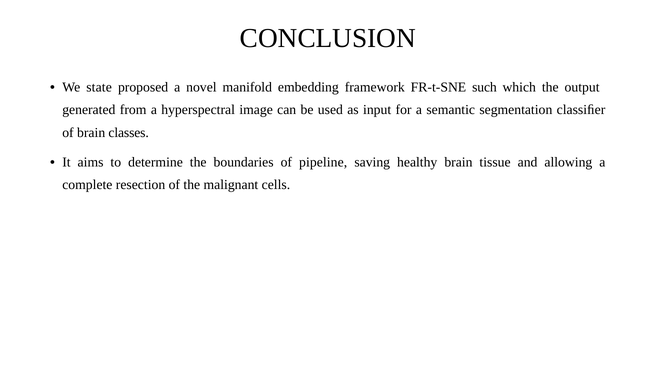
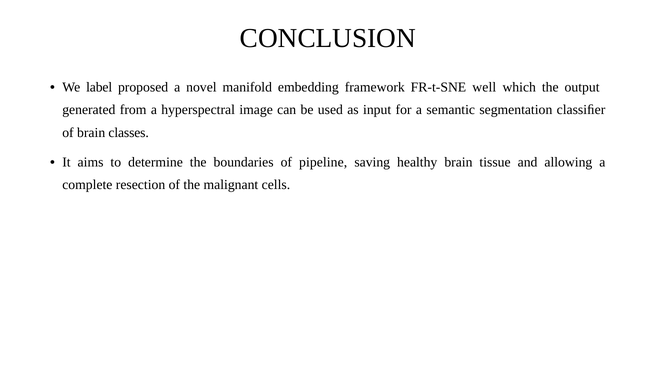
state: state -> label (99, 87)
such: such -> well (484, 87)
